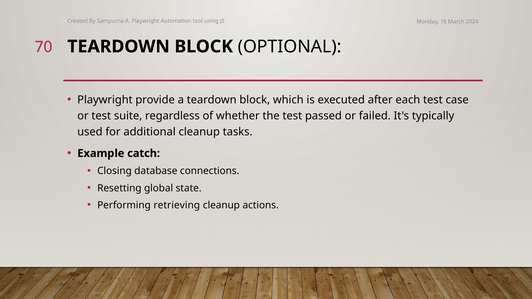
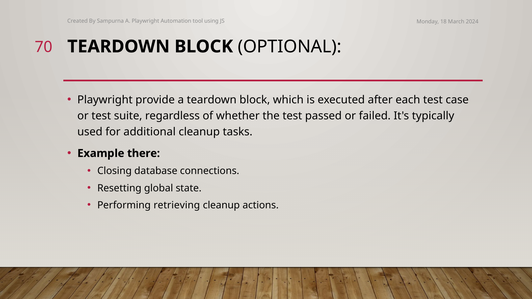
catch: catch -> there (144, 153)
